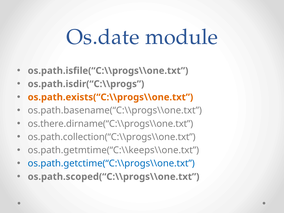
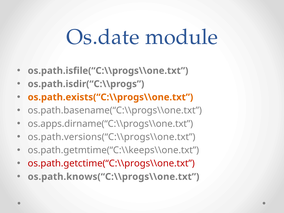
os.there.dirname(“C:\\progs\\one.txt: os.there.dirname(“C:\\progs\\one.txt -> os.apps.dirname(“C:\\progs\\one.txt (110, 124)
os.path.collection(“C:\\progs\\one.txt: os.path.collection(“C:\\progs\\one.txt -> os.path.versions(“C:\\progs\\one.txt (112, 137)
os.path.getctime(“C:\\progs\\one.txt colour: blue -> red (111, 163)
os.path.scoped(“C:\\progs\\one.txt: os.path.scoped(“C:\\progs\\one.txt -> os.path.knows(“C:\\progs\\one.txt (114, 177)
